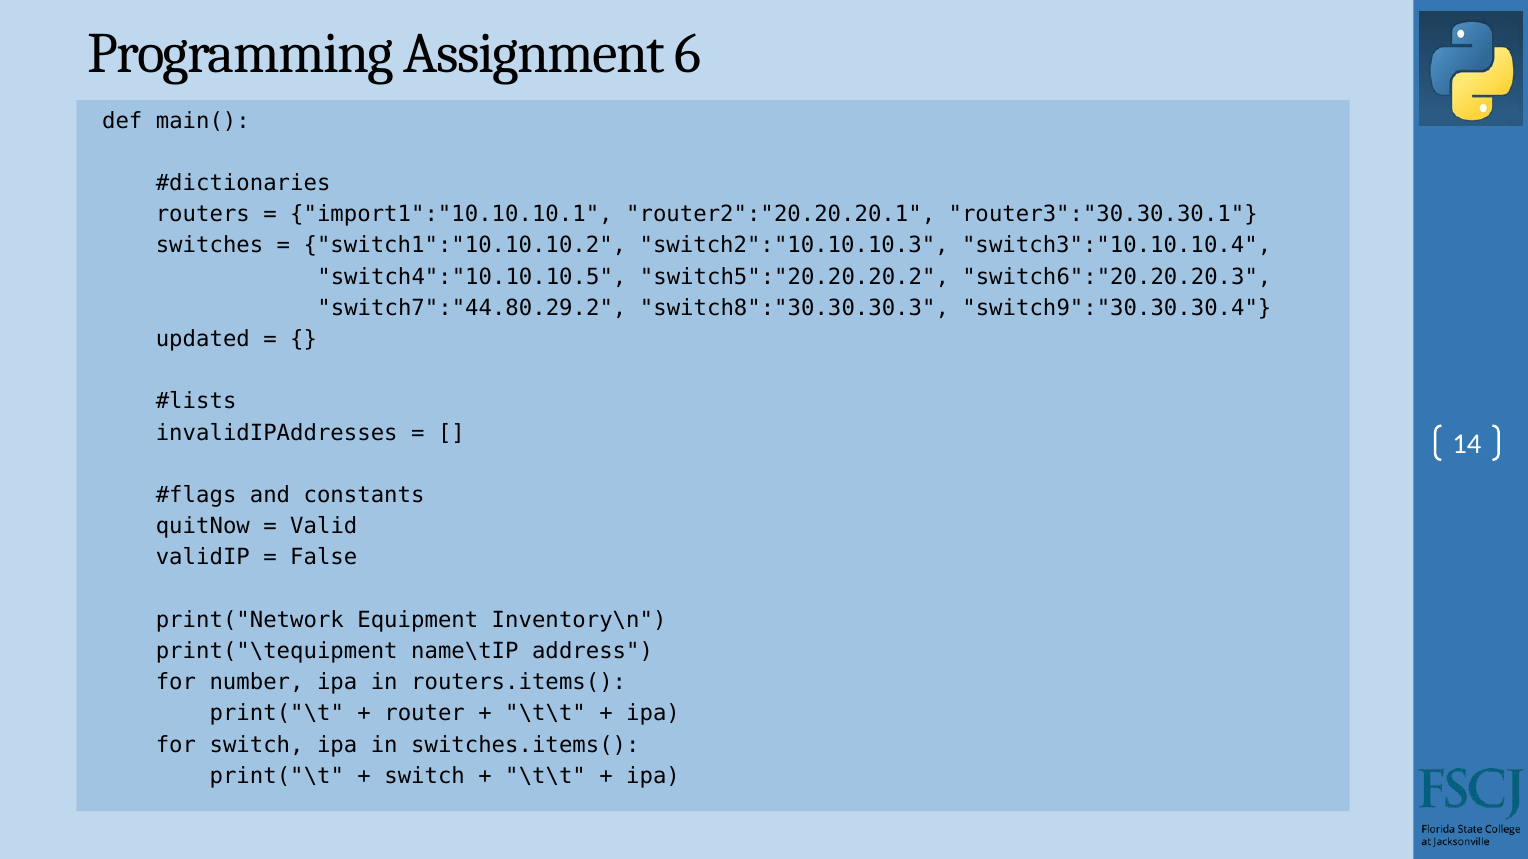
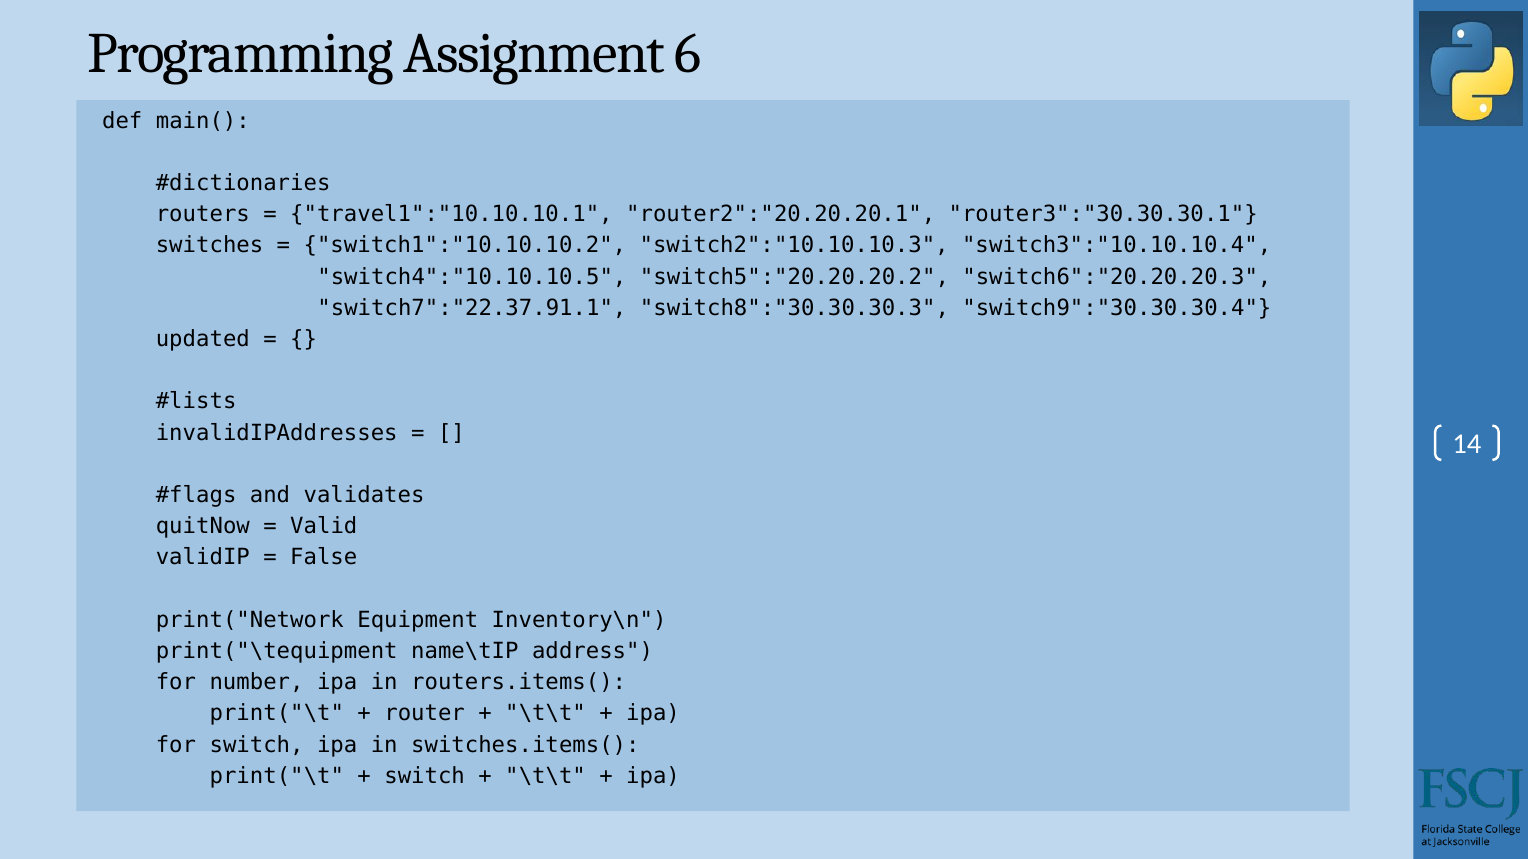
import1":"10.10.10.1: import1":"10.10.10.1 -> travel1":"10.10.10.1 (451, 214)
switch7":"44.80.29.2: switch7":"44.80.29.2 -> switch7":"22.37.91.1 (472, 308)
constants: constants -> validates (364, 495)
